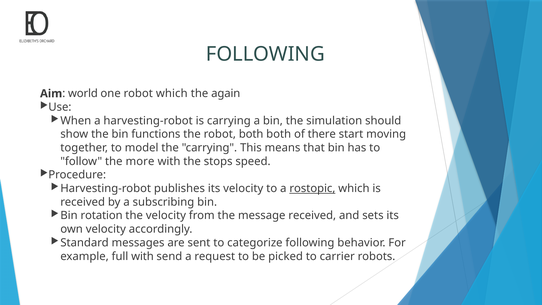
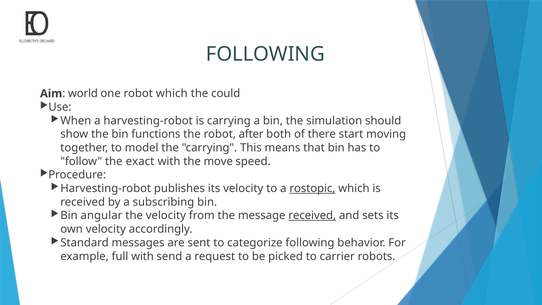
again: again -> could (226, 94)
robot both: both -> after (251, 134)
more: more -> exact (140, 161)
stops: stops -> move (218, 161)
rotation: rotation -> angular (101, 216)
received underline: none -> present (312, 216)
